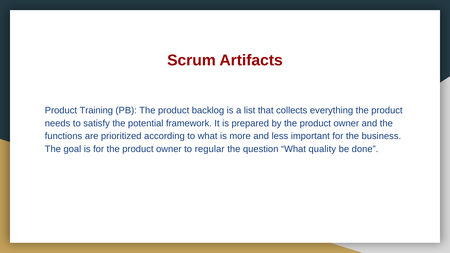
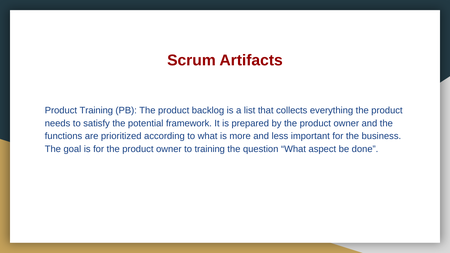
to regular: regular -> training (210, 149)
quality: quality -> aspect (322, 149)
